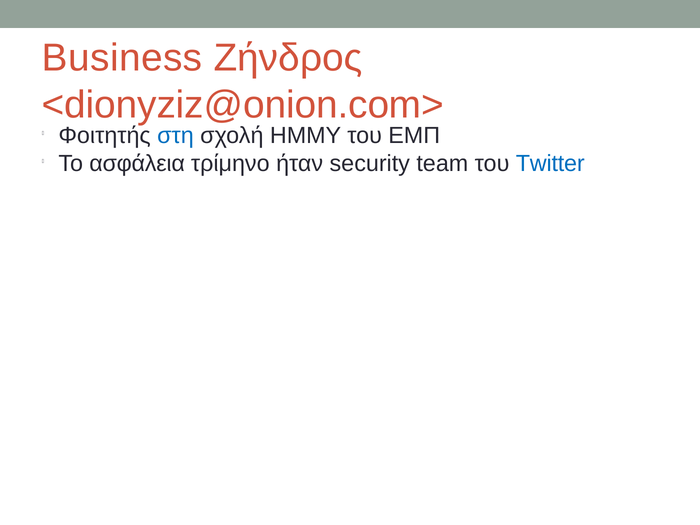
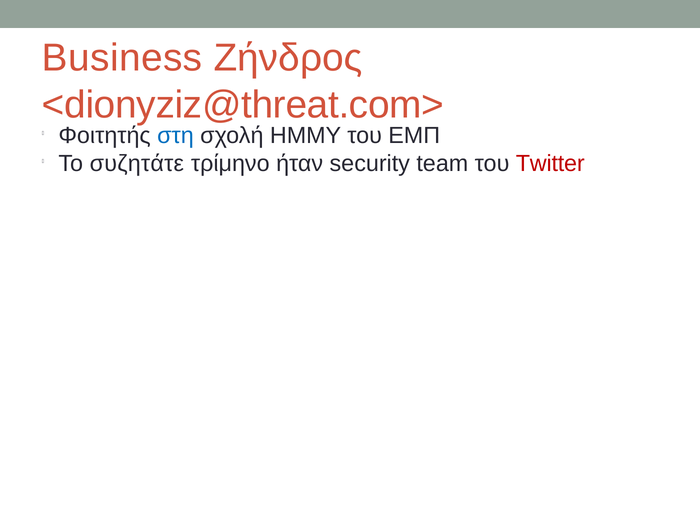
<dionyziz@onion.com>: <dionyziz@onion.com> -> <dionyziz@threat.com> (243, 105)
ασφάλεια: ασφάλεια -> συζητάτε (137, 164)
Twitter colour: blue -> red (550, 164)
